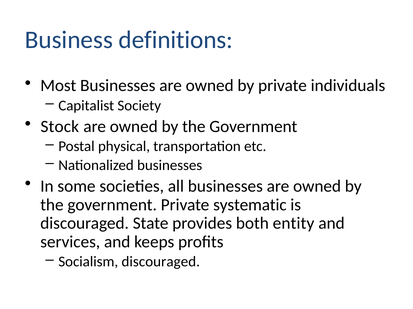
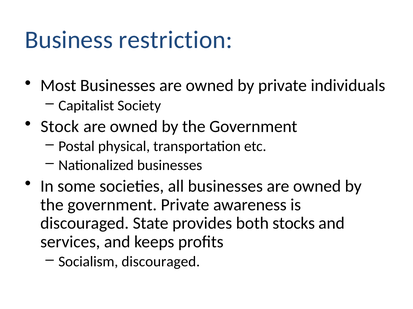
definitions: definitions -> restriction (176, 40)
systematic: systematic -> awareness (250, 205)
entity: entity -> stocks (294, 224)
